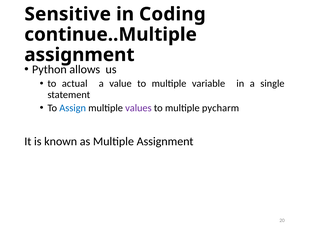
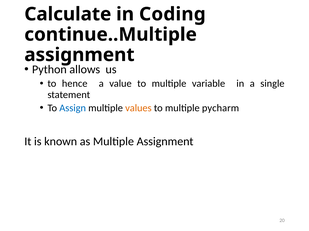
Sensitive: Sensitive -> Calculate (68, 14)
actual: actual -> hence (75, 84)
values colour: purple -> orange (138, 108)
